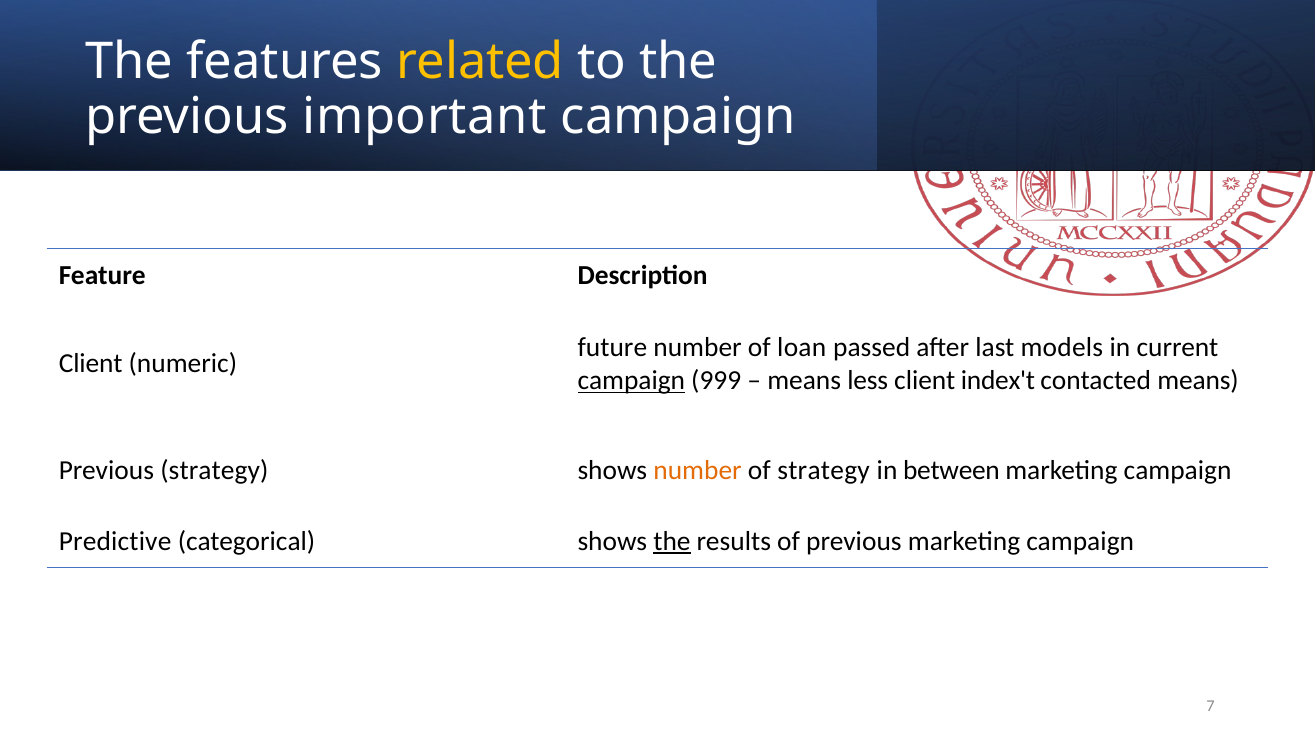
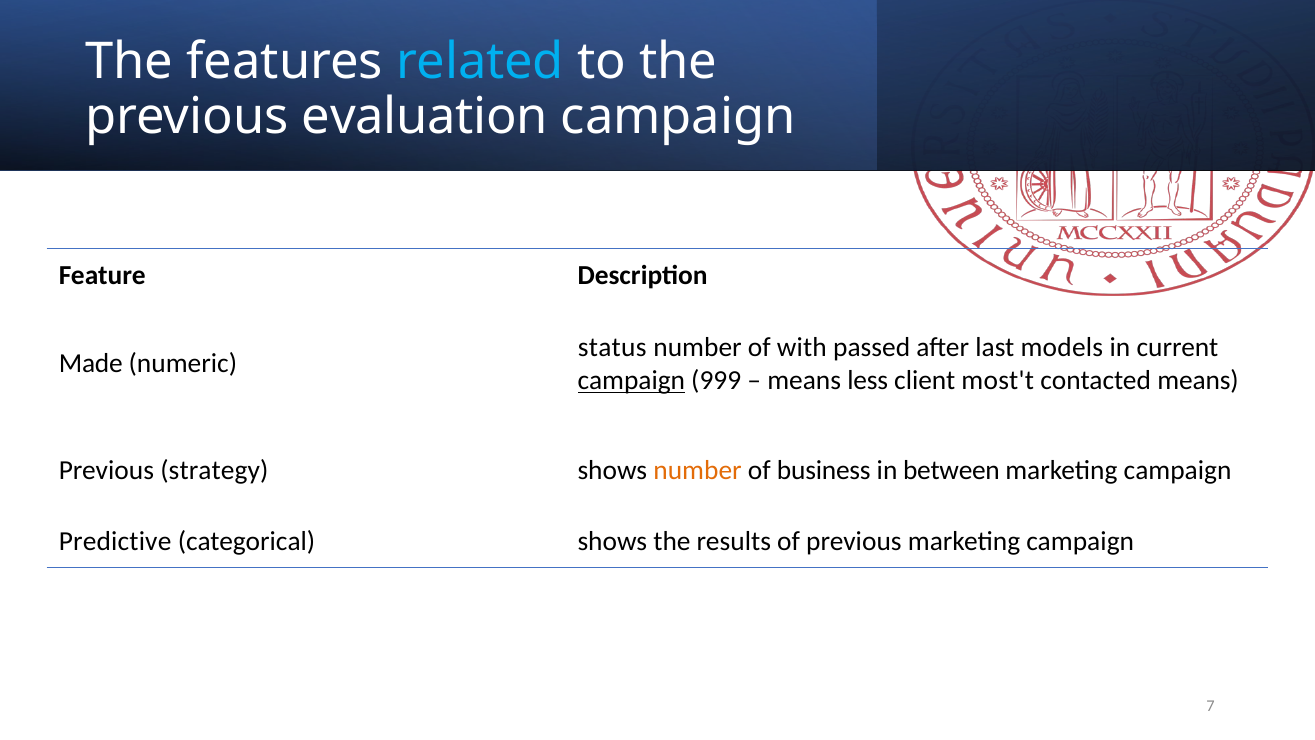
related colour: yellow -> light blue (480, 62)
important: important -> evaluation (425, 116)
future: future -> status (612, 347)
loan: loan -> with (802, 347)
Client: Client -> Made (91, 364)
index't: index't -> most't (998, 381)
of strategy: strategy -> business (824, 470)
the underline: present -> none (672, 541)
